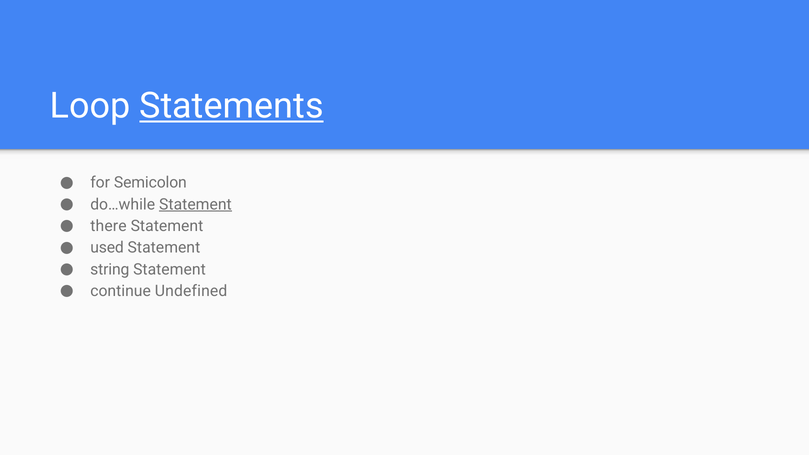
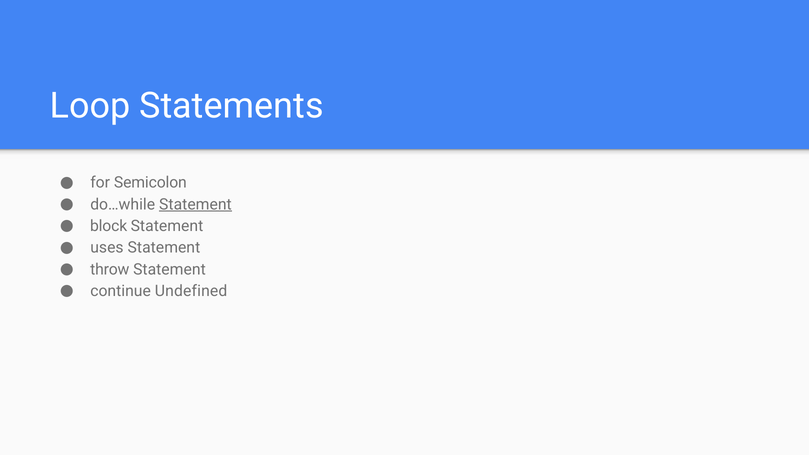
Statements underline: present -> none (231, 106)
there: there -> block (109, 226)
used: used -> uses (107, 248)
string: string -> throw (110, 270)
